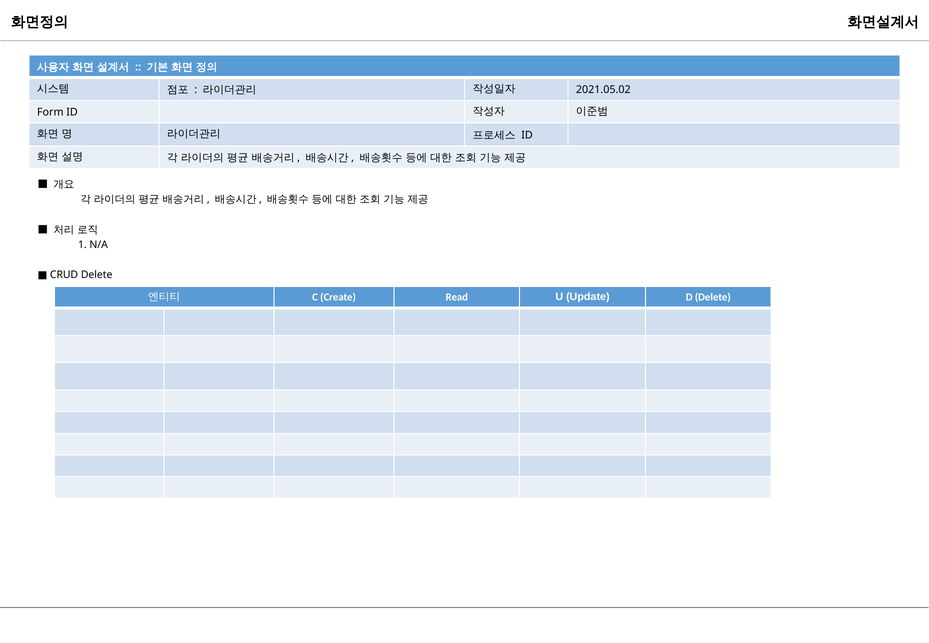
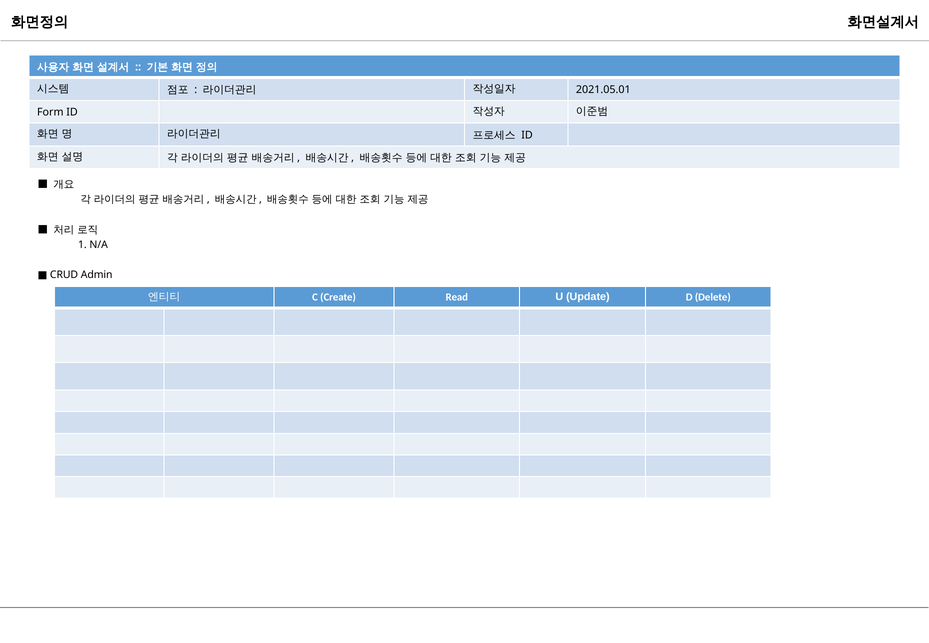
2021.05.02: 2021.05.02 -> 2021.05.01 (603, 90)
Delete: Delete -> Admin (97, 275)
